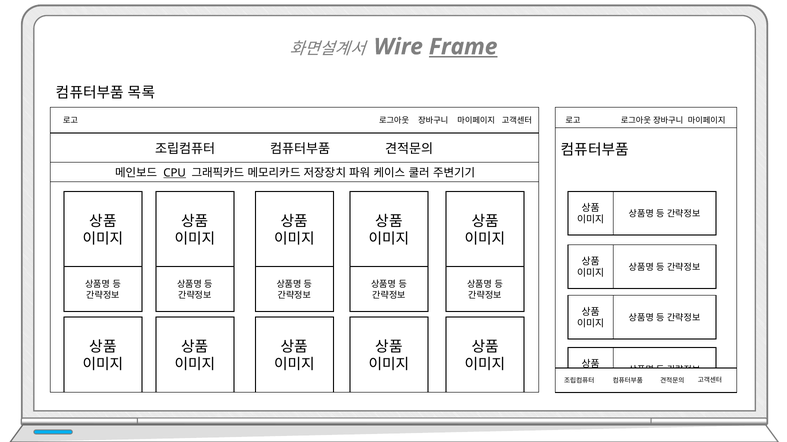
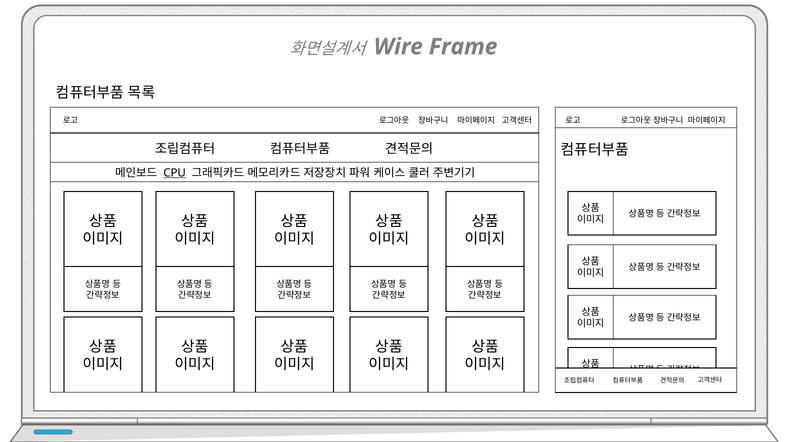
Frame underline: present -> none (463, 47)
